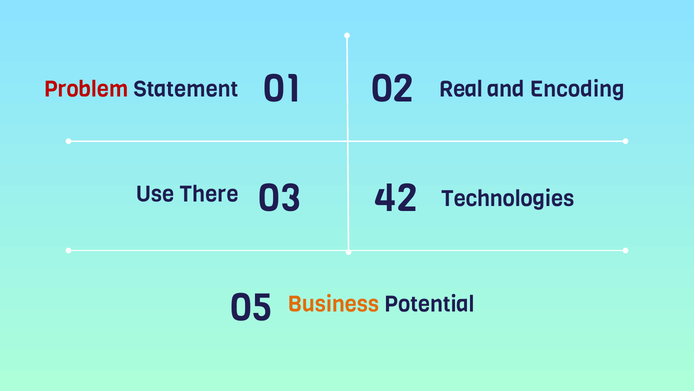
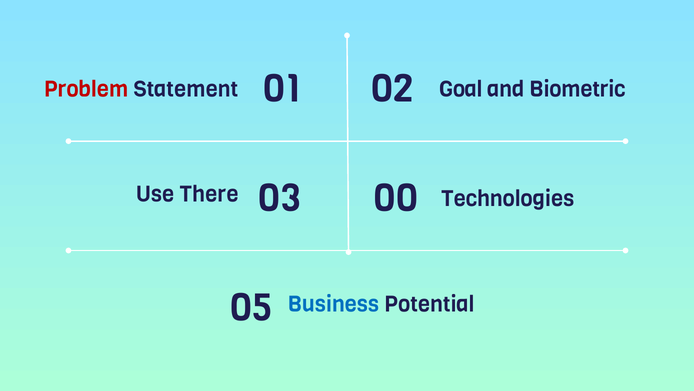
Real: Real -> Goal (461, 89)
Encoding: Encoding -> Biometric (577, 89)
42: 42 -> 00 (396, 198)
Business colour: orange -> blue (333, 304)
